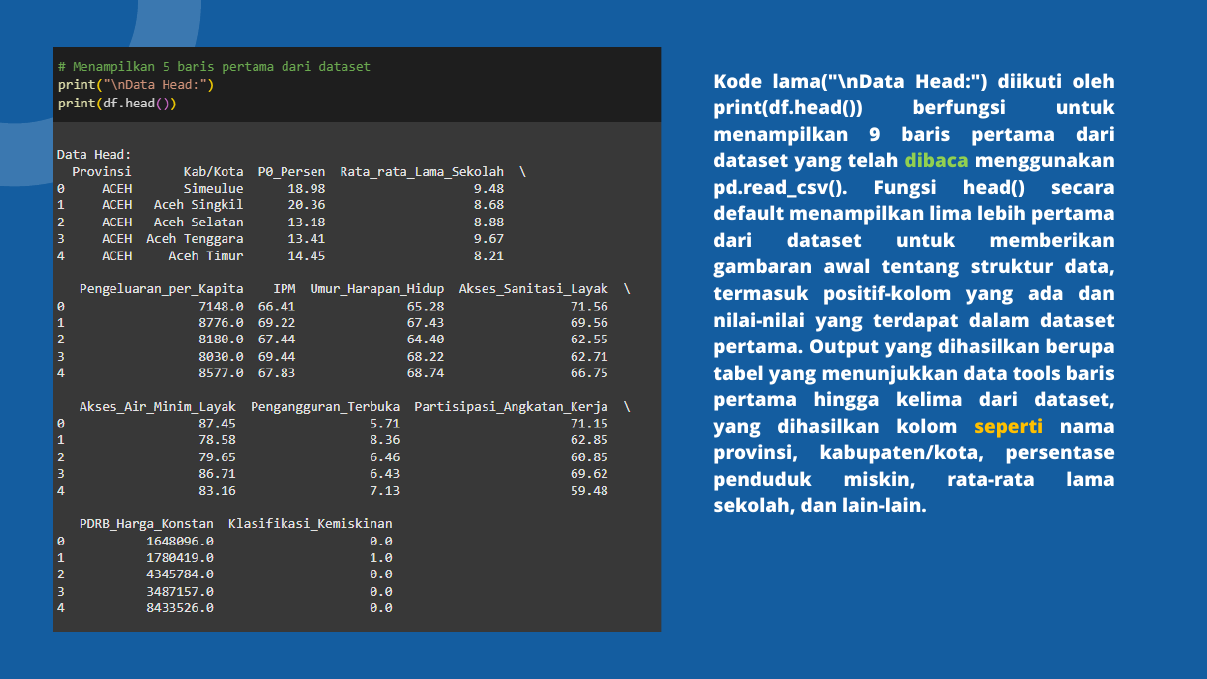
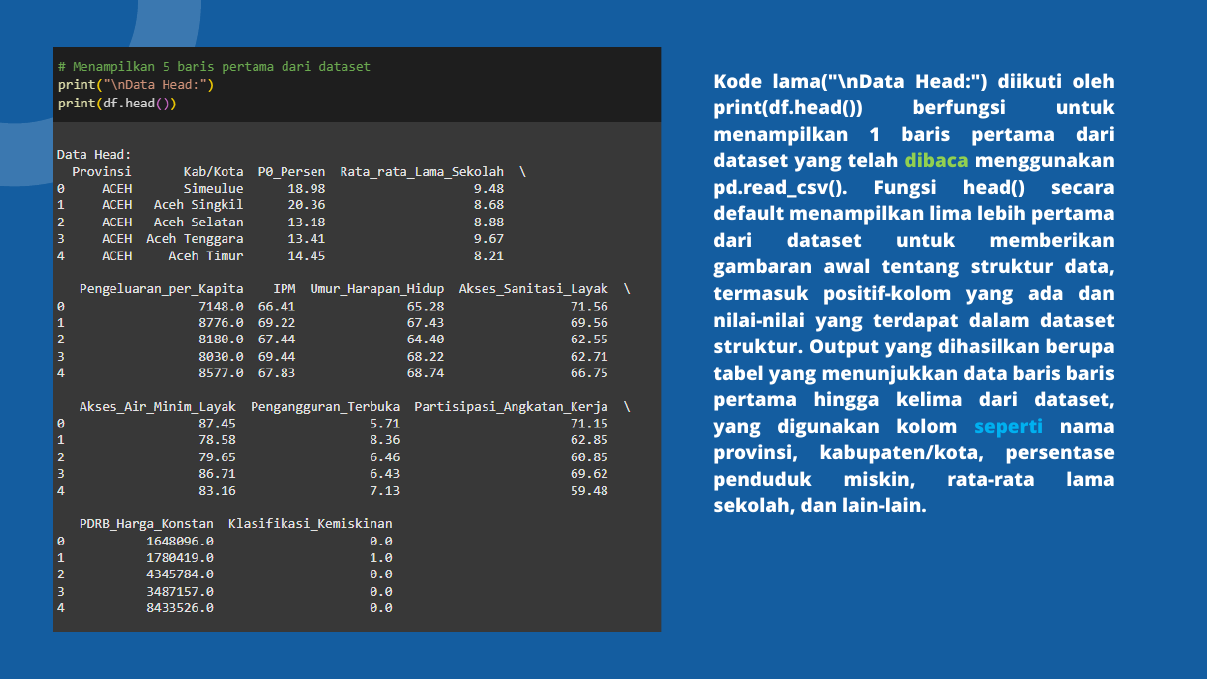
9: 9 -> 1 (875, 135)
pertama: pertama -> struktur (758, 347)
data tools: tools -> baris (1037, 374)
dihasilkan: dihasilkan -> digunakan (829, 427)
seperti colour: yellow -> light blue (1009, 427)
